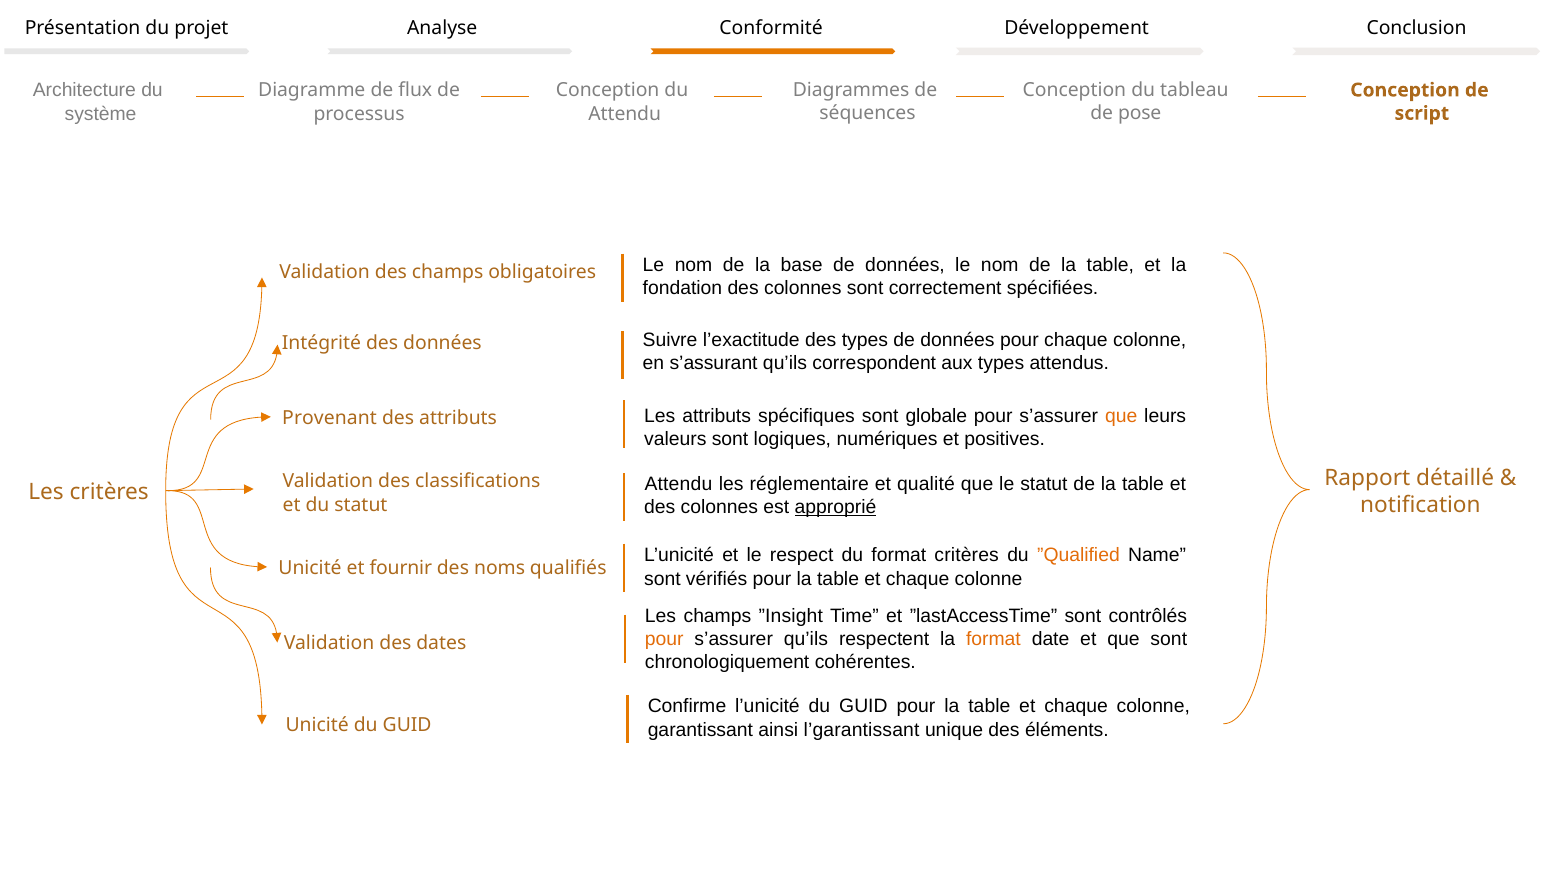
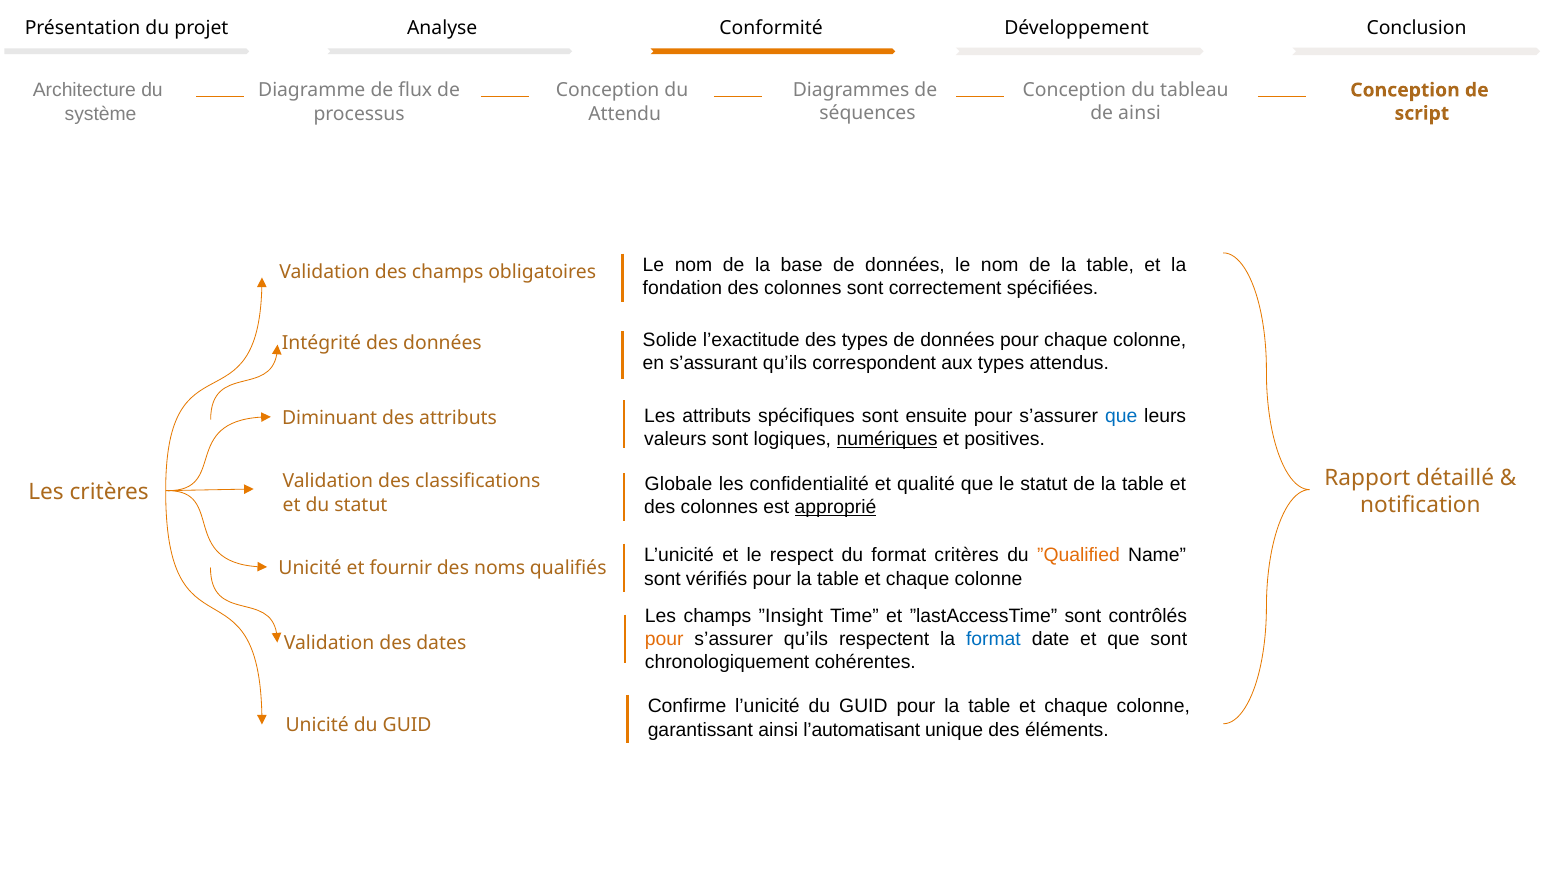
de pose: pose -> ainsi (1140, 113)
Suivre: Suivre -> Solide (670, 340)
globale: globale -> ensuite (936, 416)
que colour: orange -> blue (1121, 416)
Provenant: Provenant -> Diminuant (330, 418)
numériques underline: none -> present (887, 439)
Attendu: Attendu -> Globale (678, 484)
réglementaire: réglementaire -> confidentialité (809, 484)
format colour: orange -> blue (993, 639)
l’garantissant: l’garantissant -> l’automatisant (862, 730)
